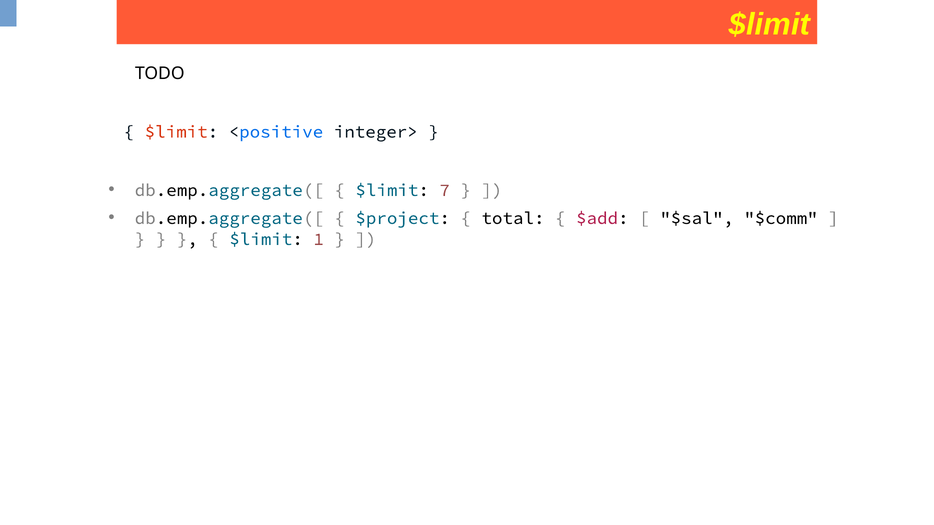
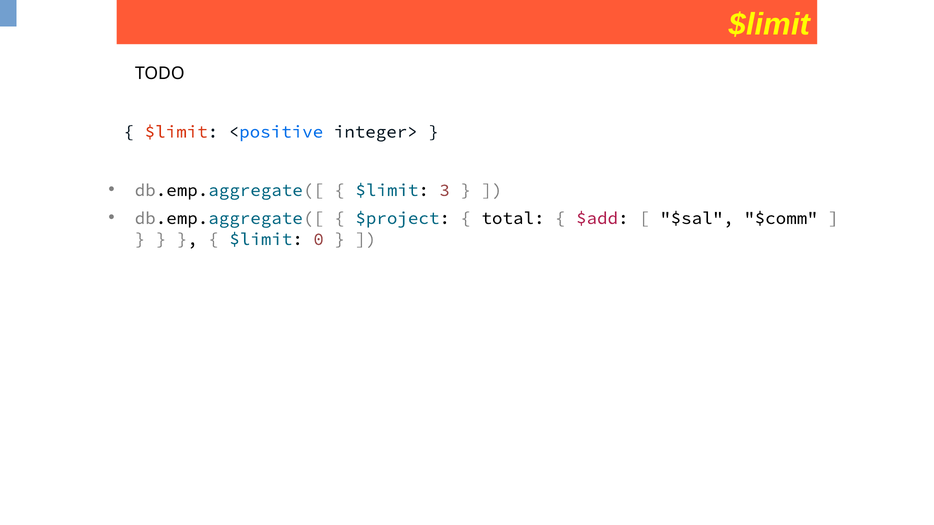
7: 7 -> 3 (445, 190)
1: 1 -> 0 (319, 239)
